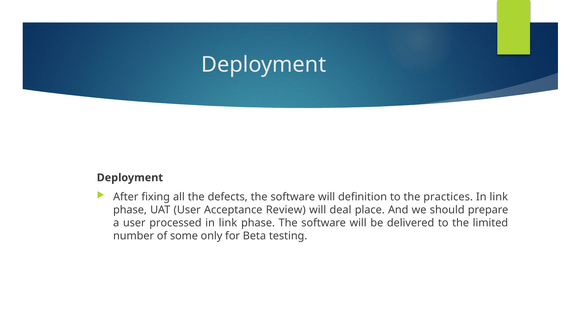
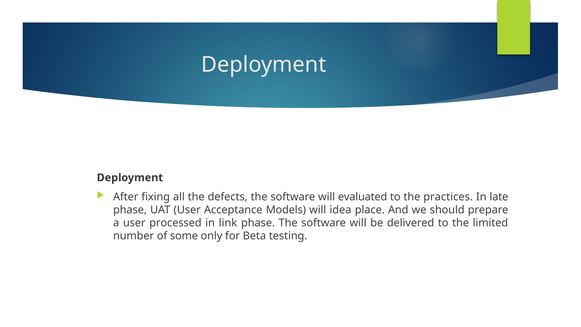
definition: definition -> evaluated (363, 197)
link: link -> late (499, 197)
Review: Review -> Models (286, 210)
deal: deal -> idea (340, 210)
